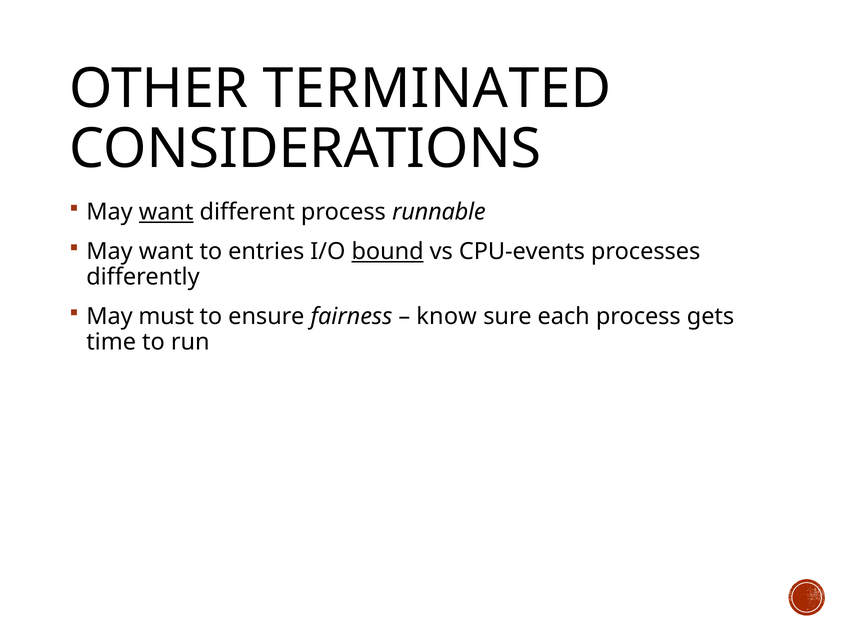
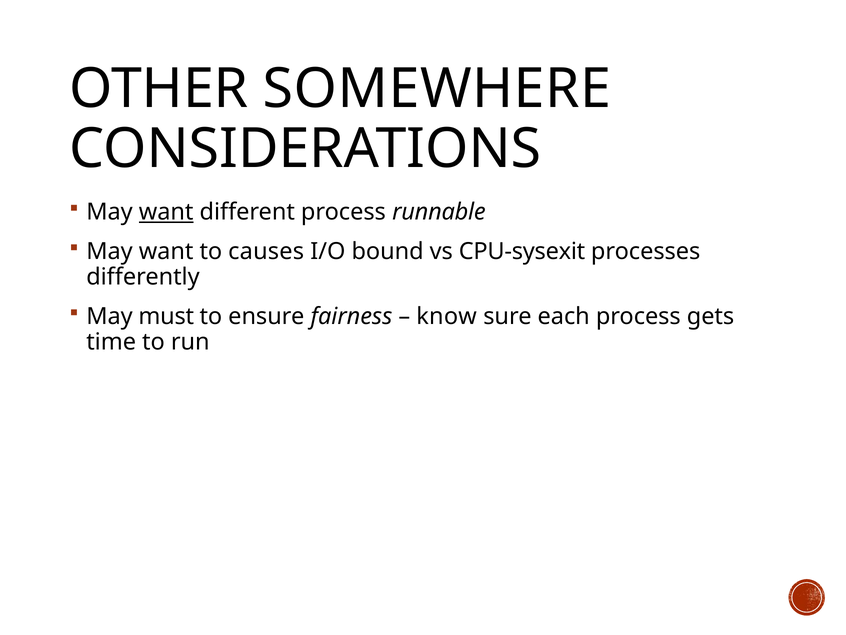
TERMINATED: TERMINATED -> SOMEWHERE (437, 89)
entries: entries -> causes (266, 251)
bound underline: present -> none (388, 251)
CPU-events: CPU-events -> CPU-sysexit (522, 251)
